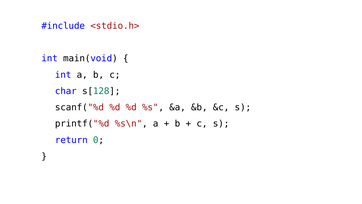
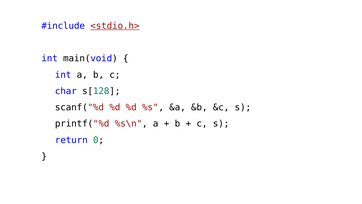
<stdio.h> underline: none -> present (115, 26)
